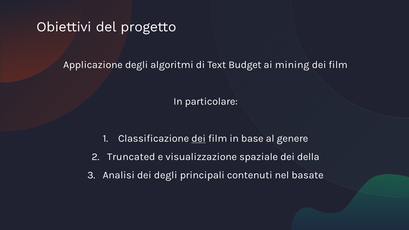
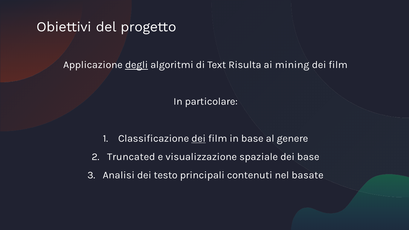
degli underline: none -> present (137, 65)
Budget: Budget -> Risulta (245, 65)
dei della: della -> base (308, 157)
dei degli: degli -> testo (166, 175)
